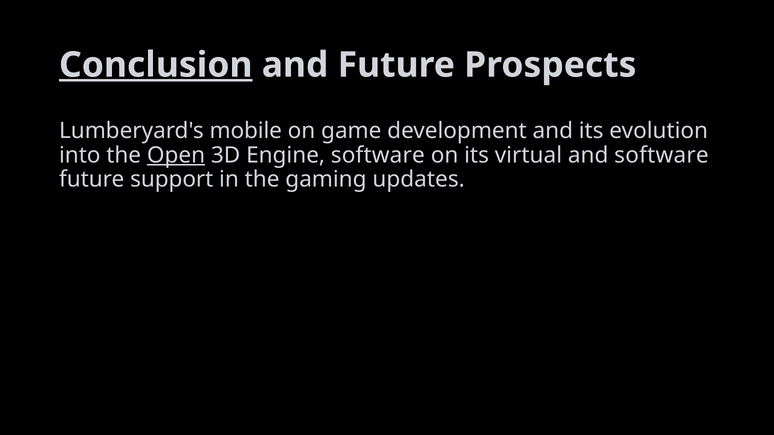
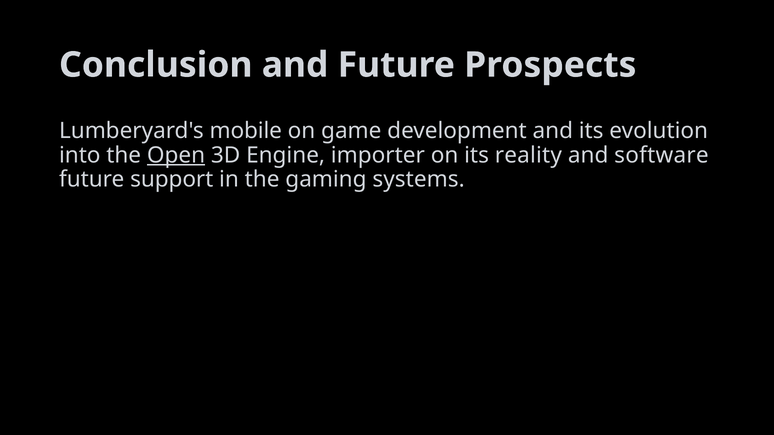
Conclusion underline: present -> none (156, 65)
Engine software: software -> importer (378, 155)
virtual: virtual -> reality (528, 155)
updates: updates -> systems (419, 180)
